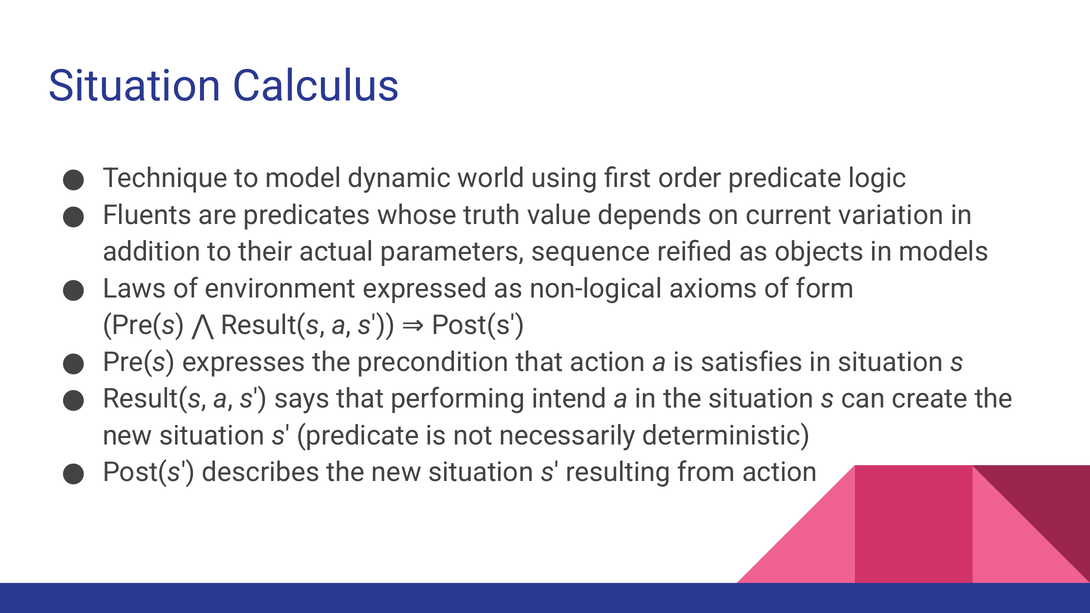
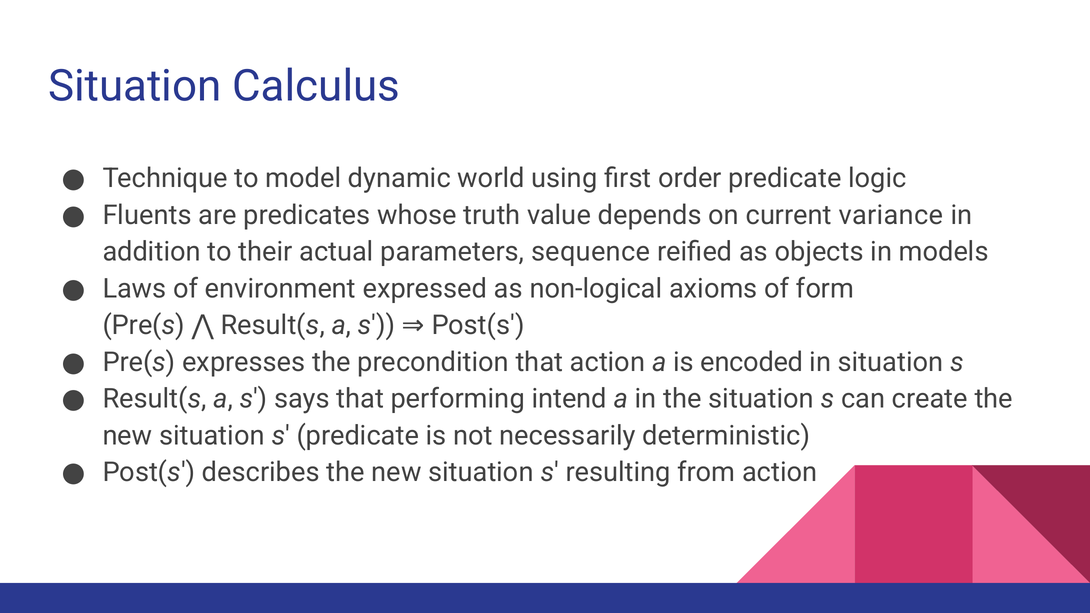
variation: variation -> variance (891, 215)
satisfies: satisfies -> encoded (752, 362)
